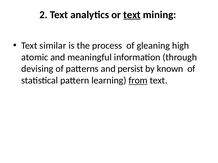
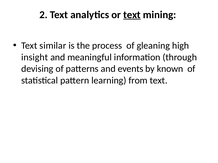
atomic: atomic -> insight (35, 57)
persist: persist -> events (130, 69)
from underline: present -> none (138, 81)
